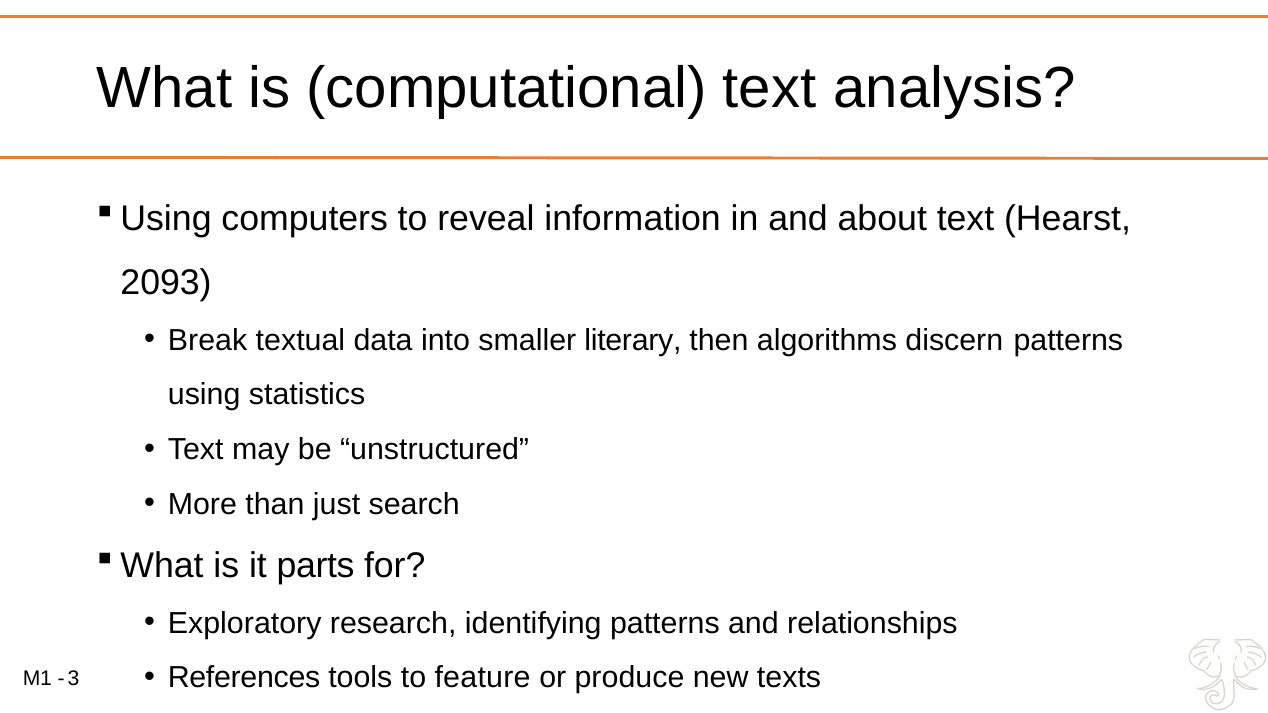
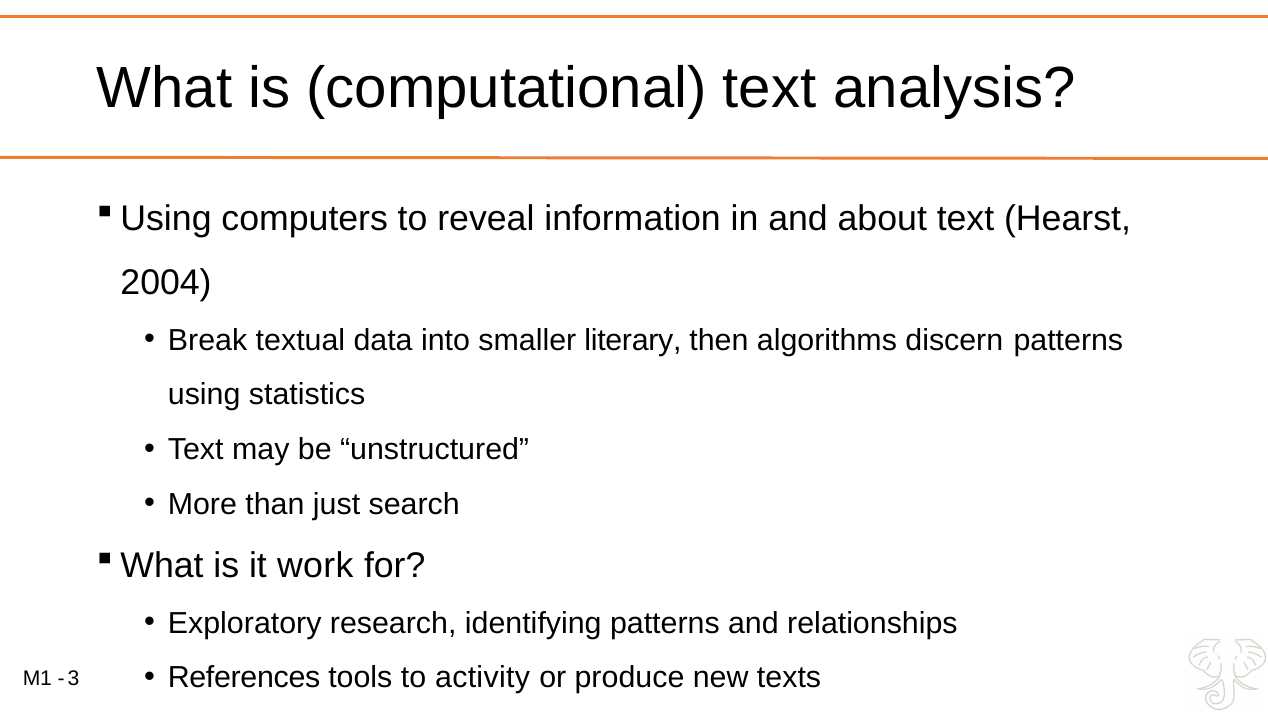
2093: 2093 -> 2004 (166, 283)
parts: parts -> work (315, 566)
feature: feature -> activity (483, 678)
